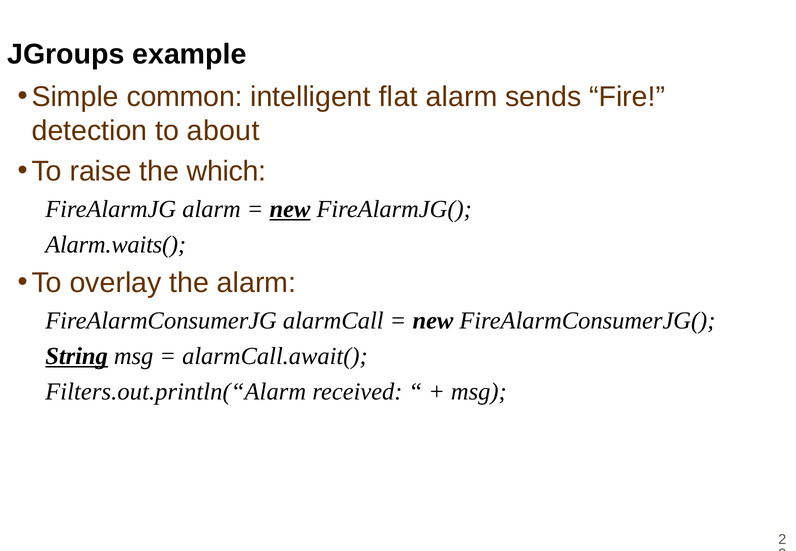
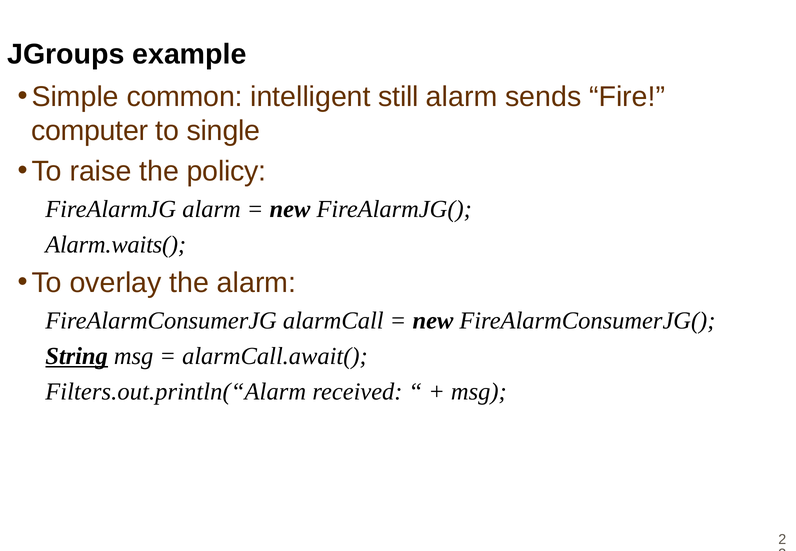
flat: flat -> still (399, 97)
detection: detection -> computer (90, 131)
about: about -> single (224, 131)
which: which -> policy (227, 171)
new underline: present -> none (290, 209)
